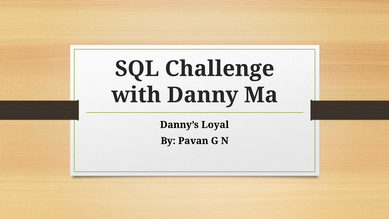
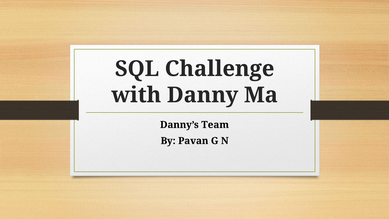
Loyal: Loyal -> Team (215, 125)
